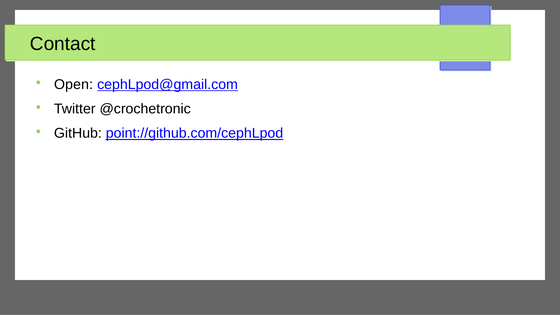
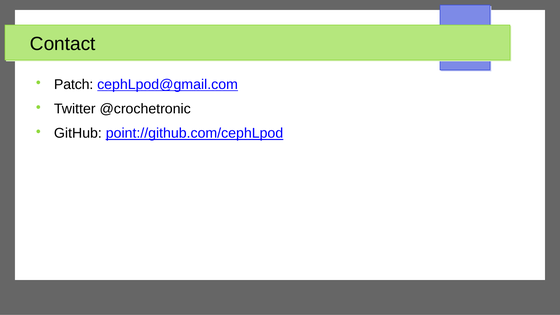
Open: Open -> Patch (74, 84)
